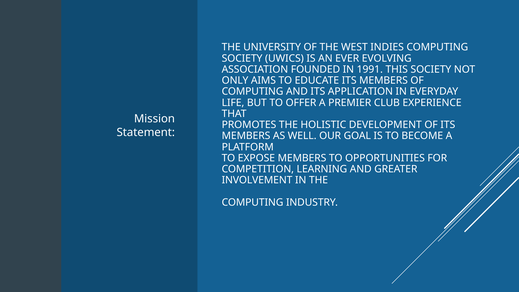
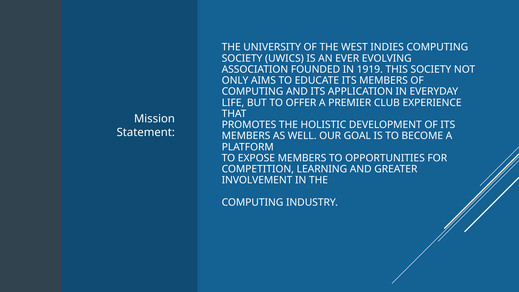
1991: 1991 -> 1919 (370, 69)
